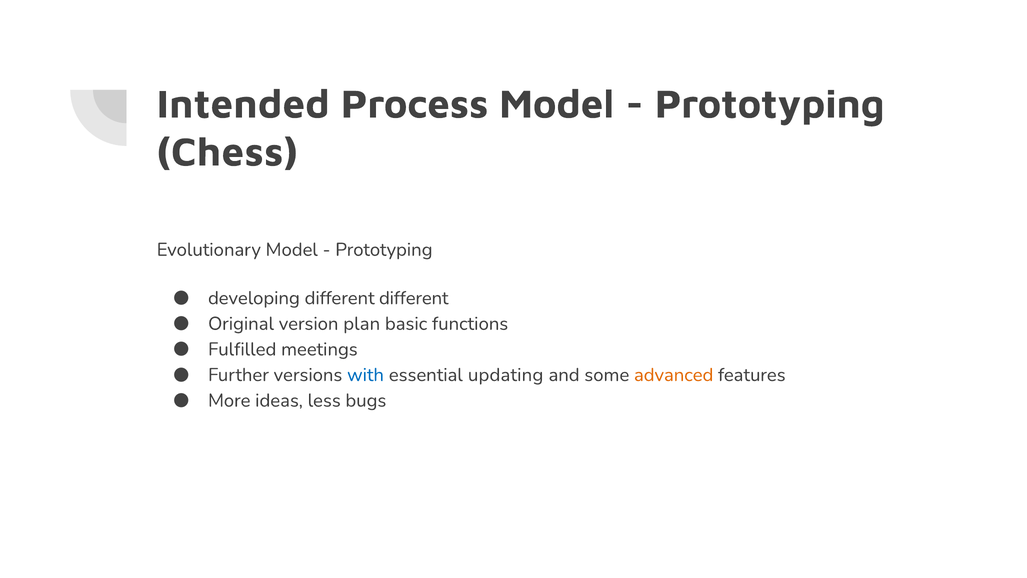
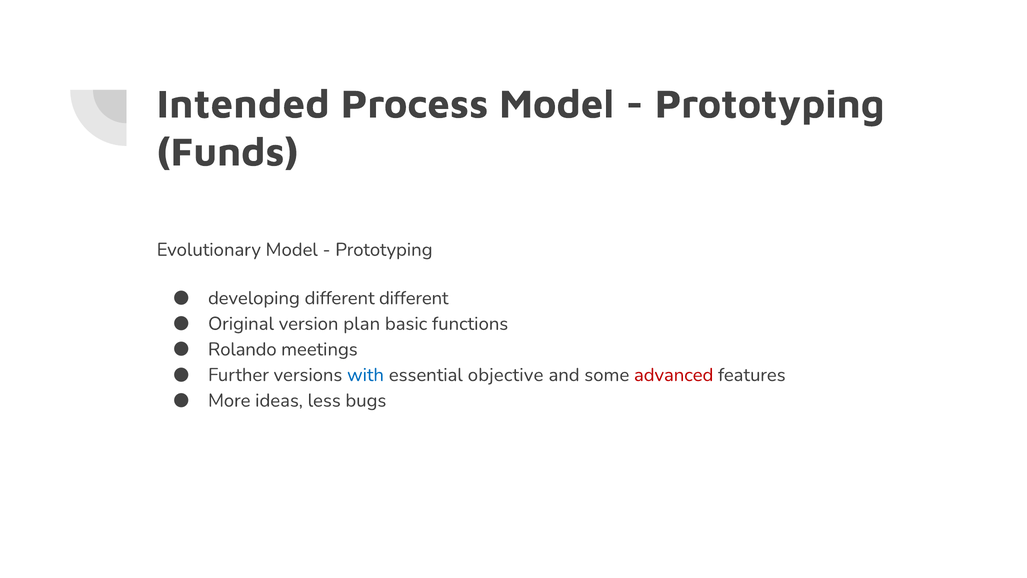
Chess: Chess -> Funds (228, 152)
Fulfilled: Fulfilled -> Rolando (242, 349)
updating: updating -> objective (506, 375)
advanced colour: orange -> red (674, 375)
